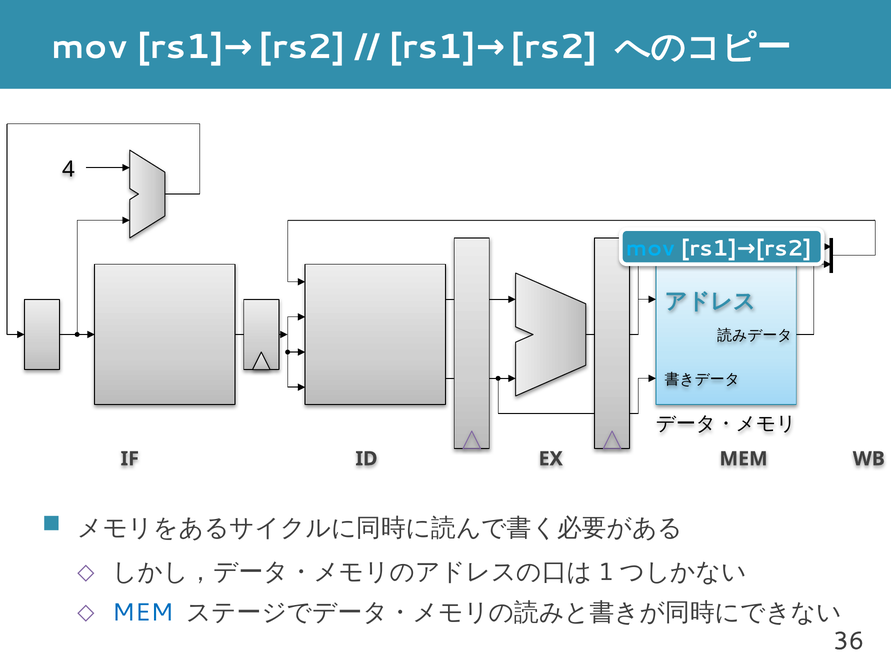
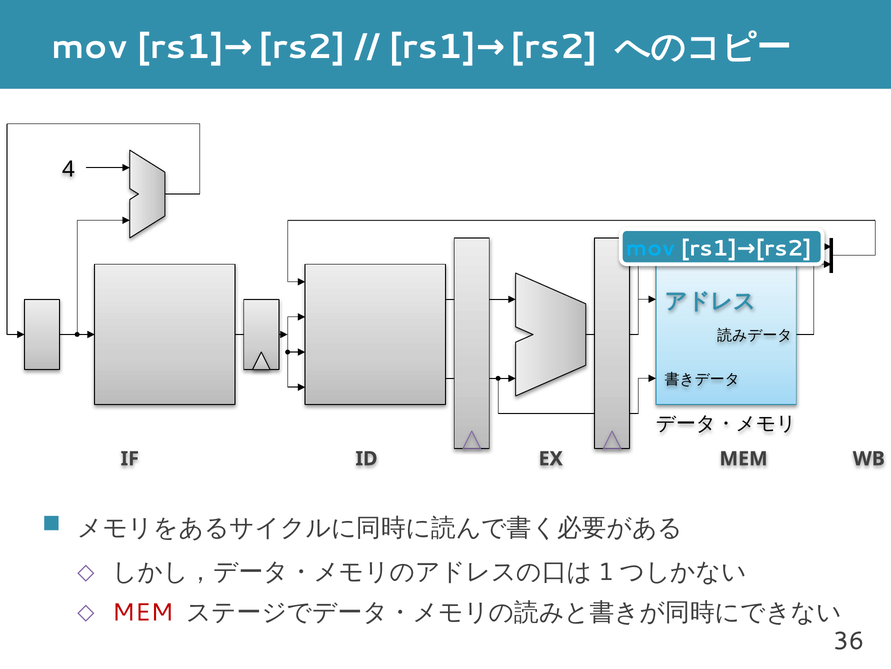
MEM colour: blue -> red (143, 612)
